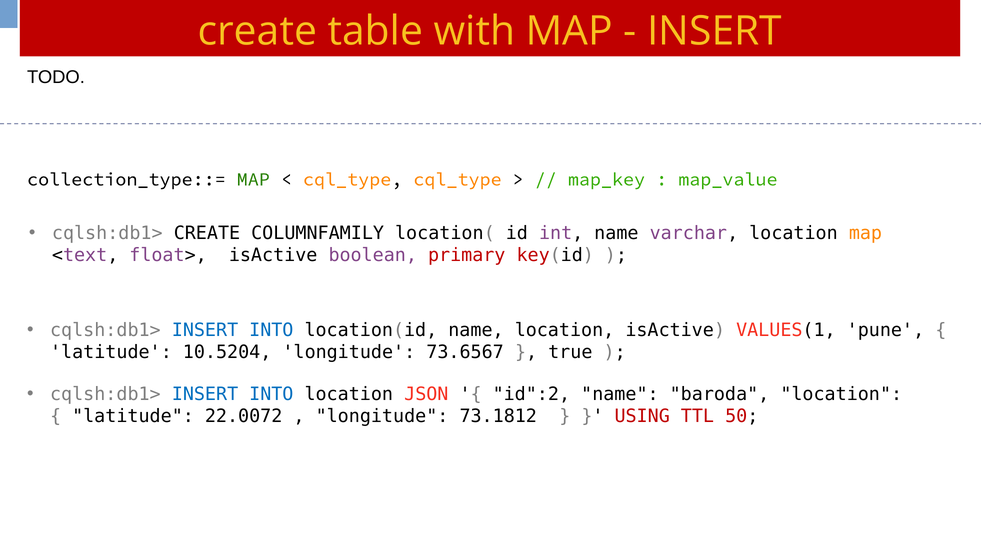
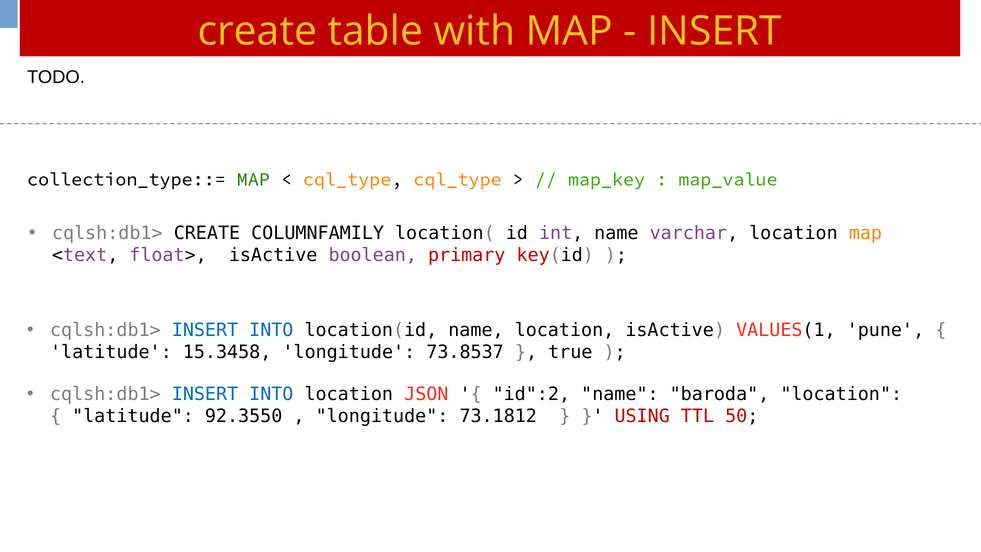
10.5204: 10.5204 -> 15.3458 (227, 352)
73.6567: 73.6567 -> 73.8537 (465, 352)
22.0072: 22.0072 -> 92.3550 (244, 416)
